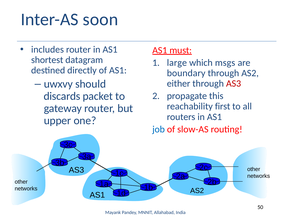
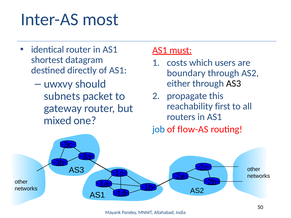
soon: soon -> most (101, 19)
includes: includes -> identical (48, 49)
large: large -> costs (177, 63)
msgs: msgs -> users (225, 63)
AS3 colour: red -> black (234, 84)
discards: discards -> subnets (62, 96)
upper: upper -> mixed (58, 121)
slow-AS: slow-AS -> flow-AS (193, 129)
